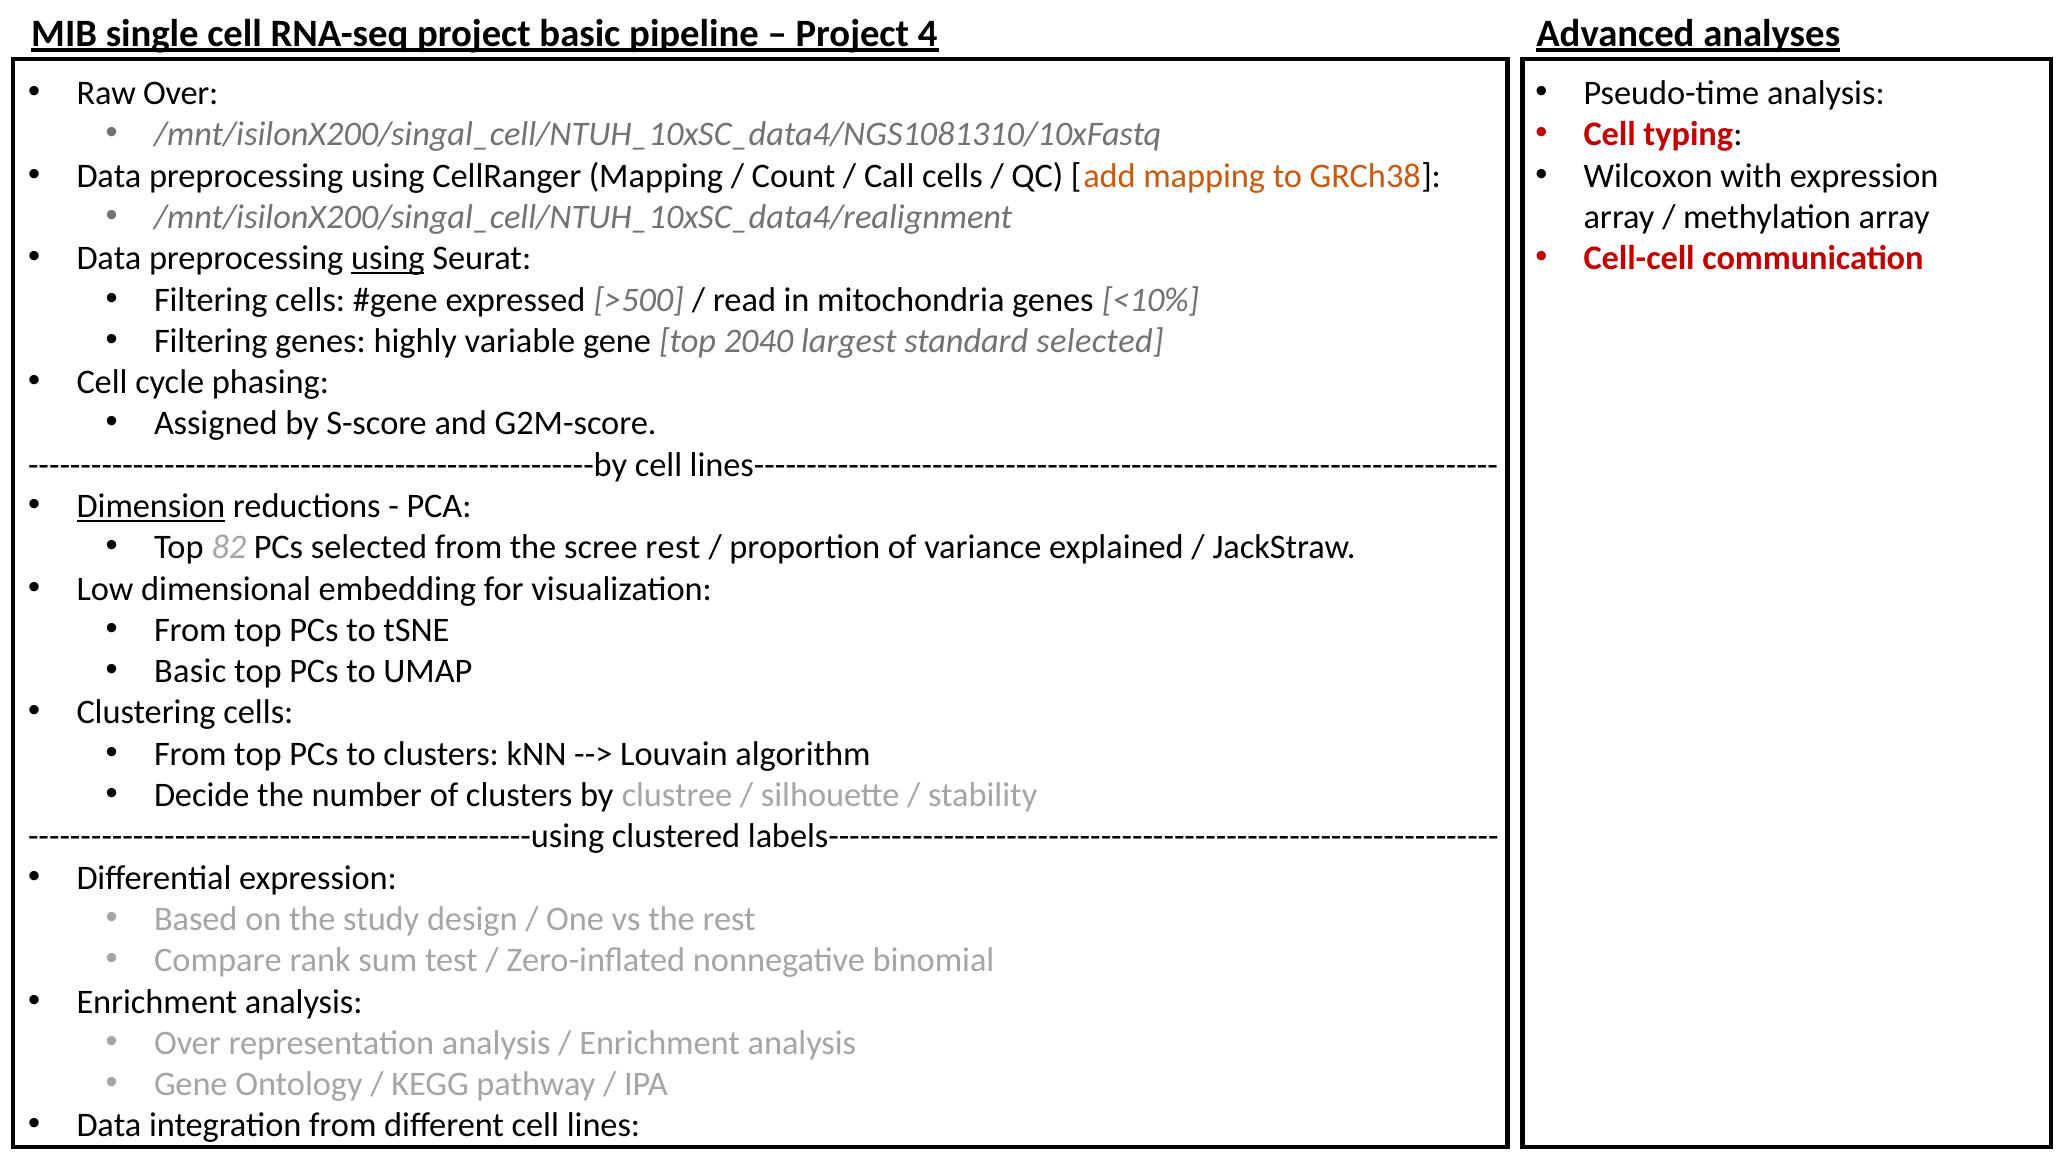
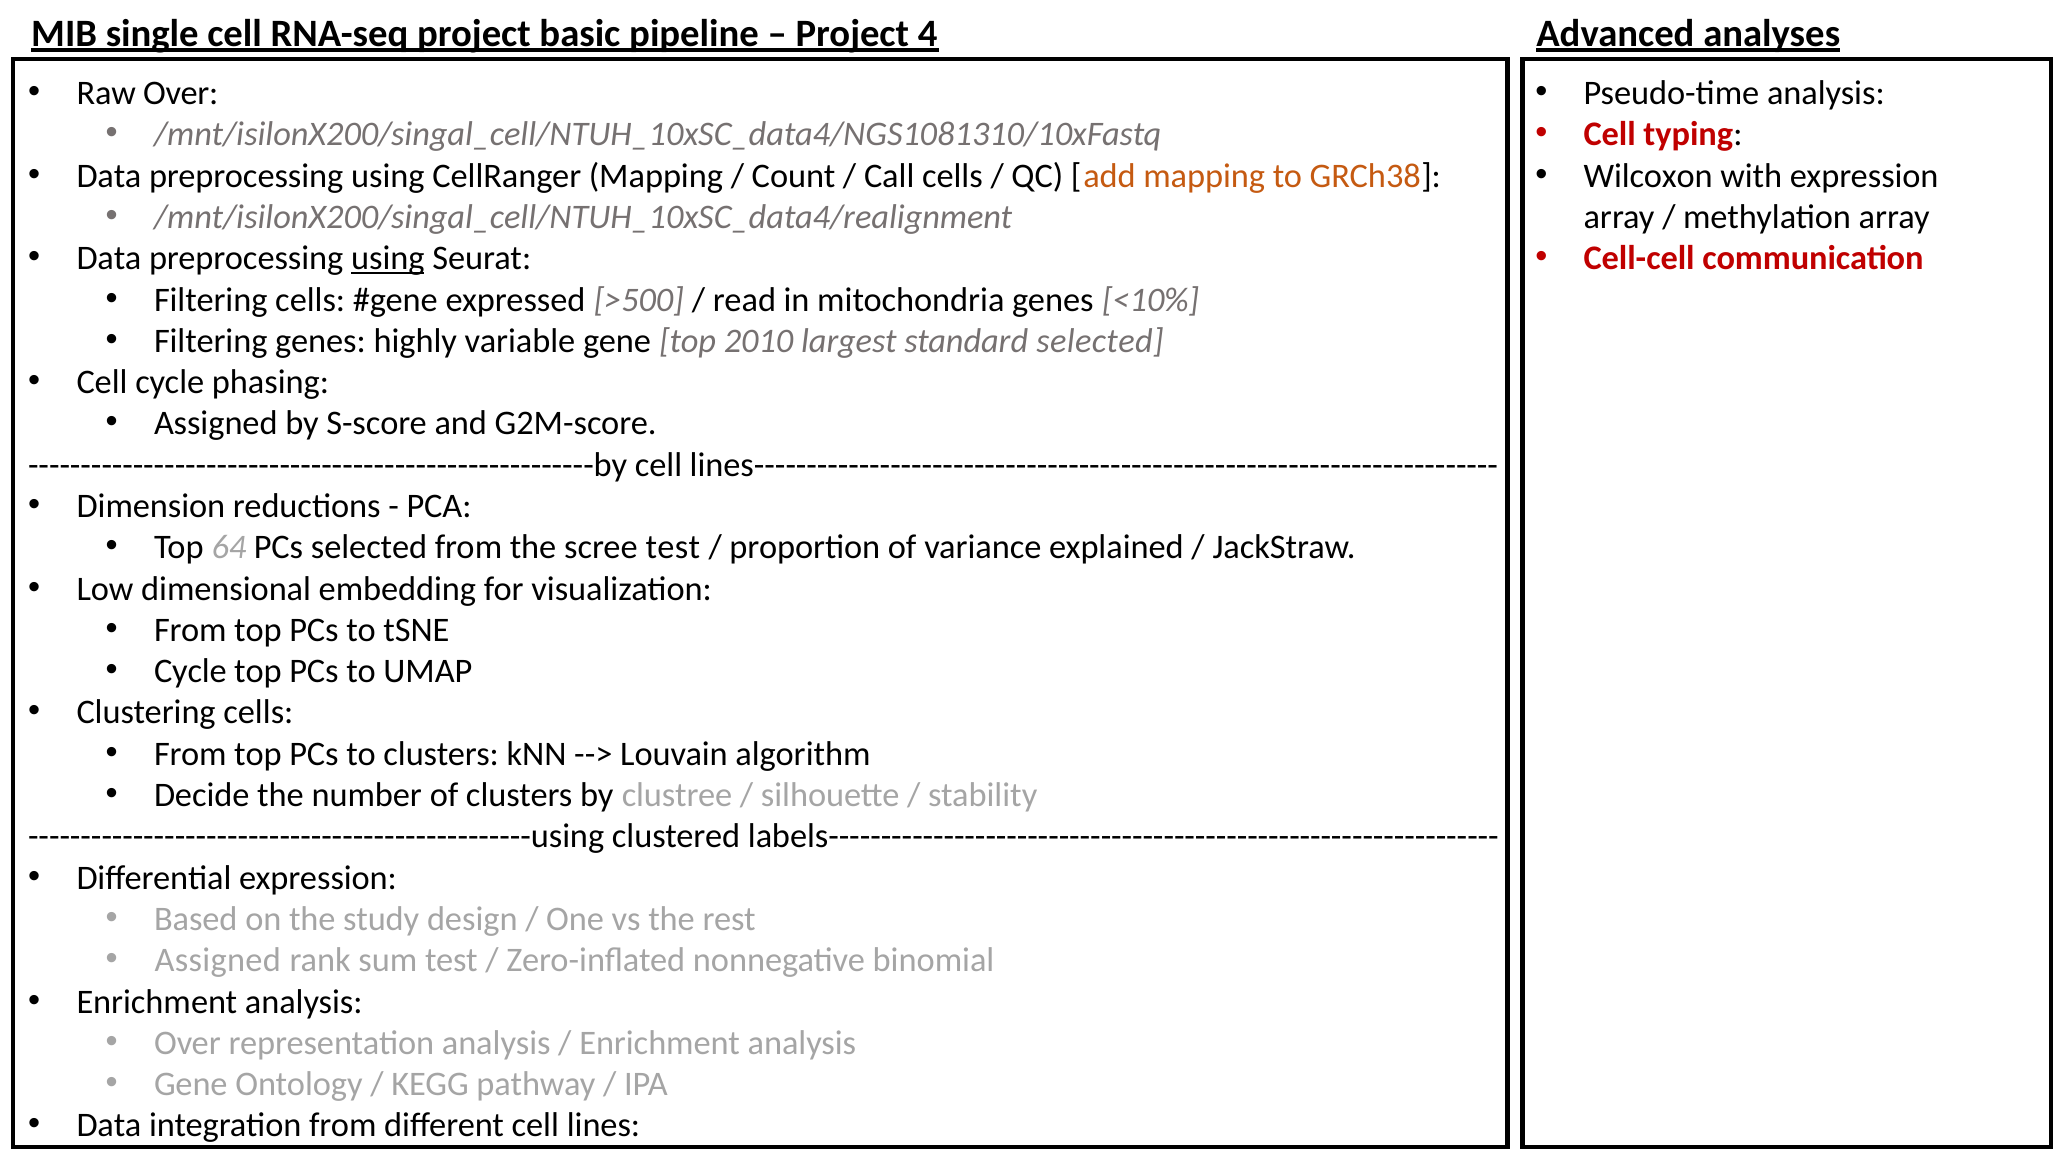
2040: 2040 -> 2010 (759, 341)
Dimension underline: present -> none (151, 506)
82: 82 -> 64 (229, 547)
scree rest: rest -> test (673, 547)
Basic: Basic -> Cycle (190, 671)
Compare: Compare -> Assigned (218, 960)
